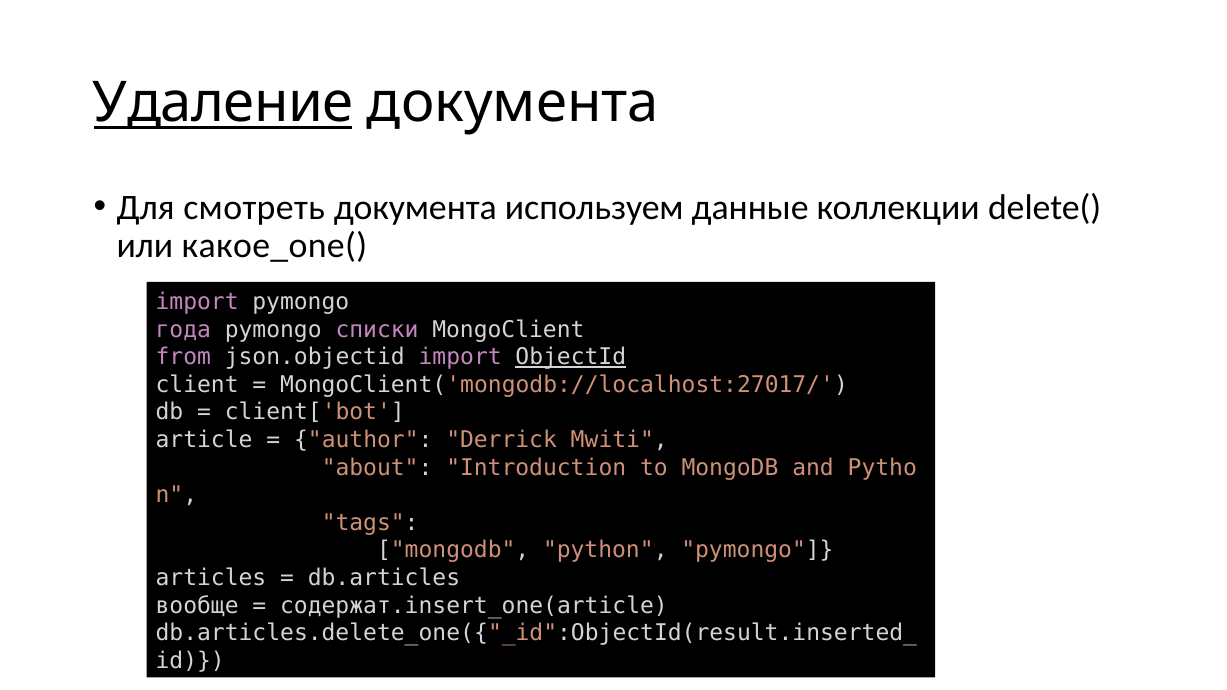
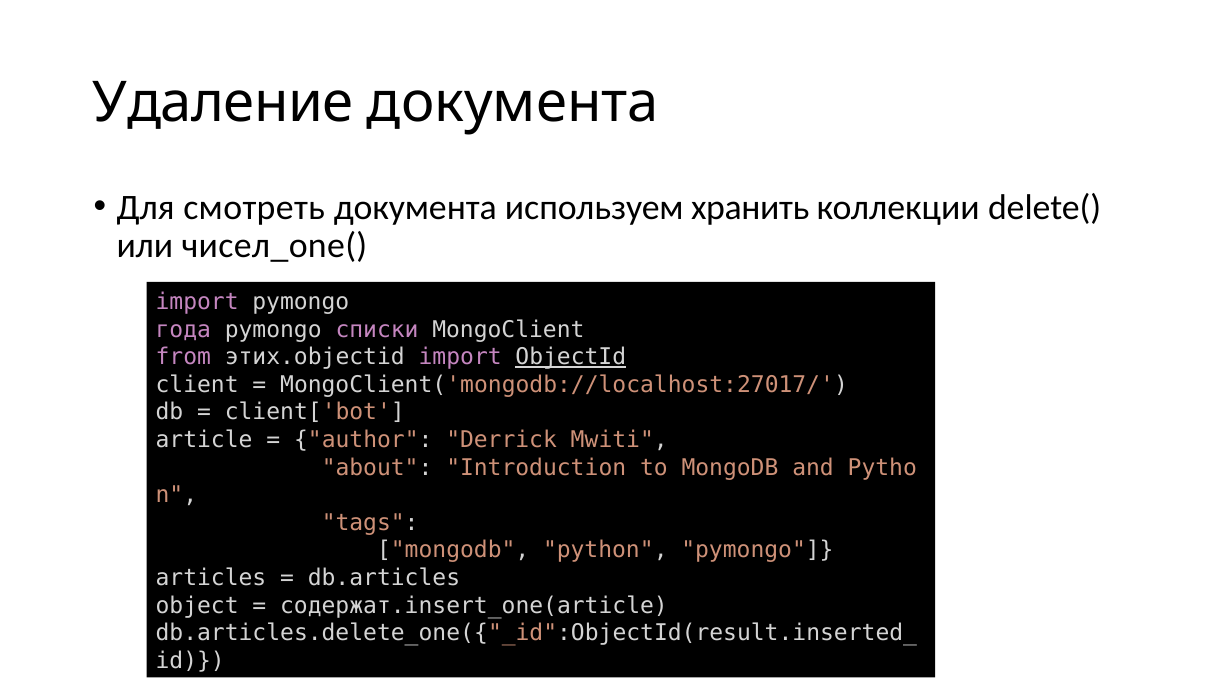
Удаление underline: present -> none (223, 103)
данные: данные -> хранить (750, 207)
какое_one(: какое_one( -> чисел_one( (274, 246)
json.objectid: json.objectid -> этих.objectid (315, 357)
вообще: вообще -> object (197, 606)
